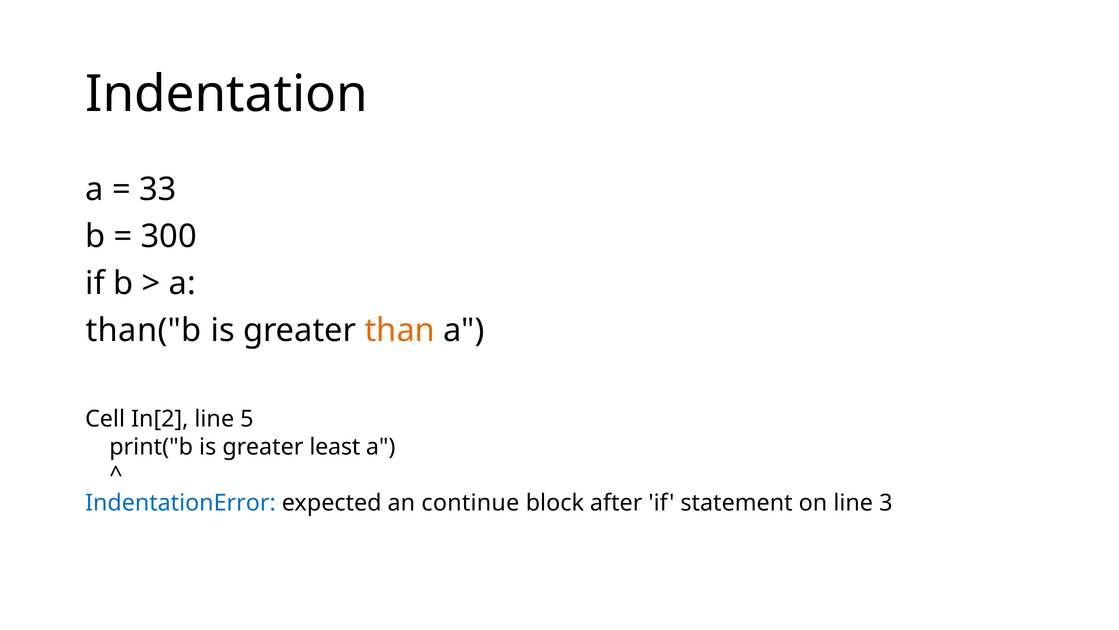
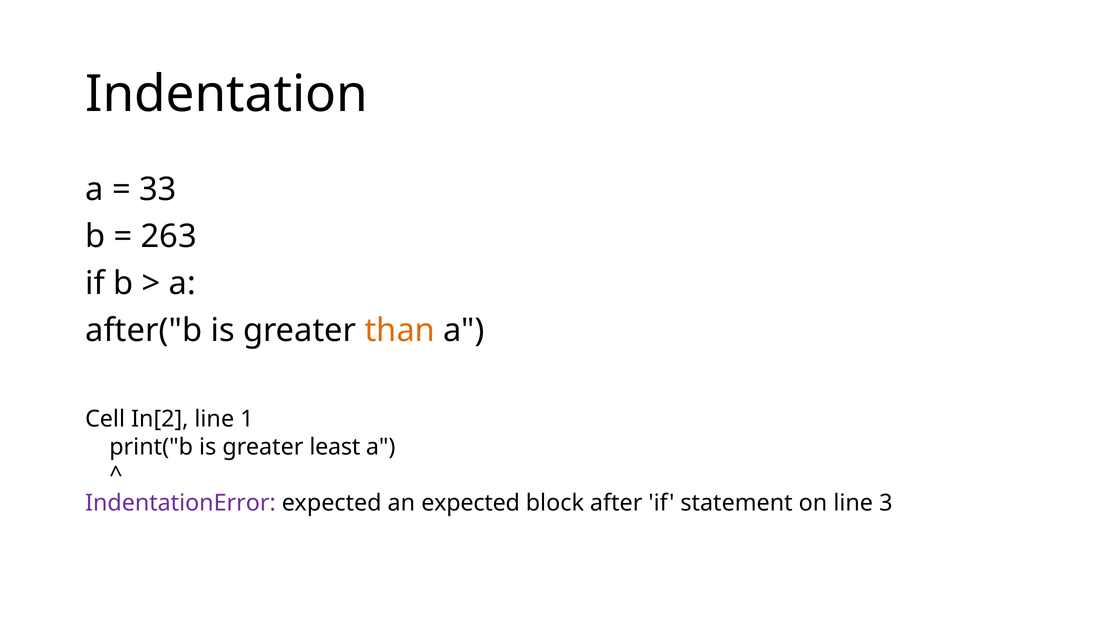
300: 300 -> 263 (169, 236)
than("b: than("b -> after("b (144, 330)
5: 5 -> 1 (247, 419)
IndentationError colour: blue -> purple (180, 503)
an continue: continue -> expected (471, 503)
